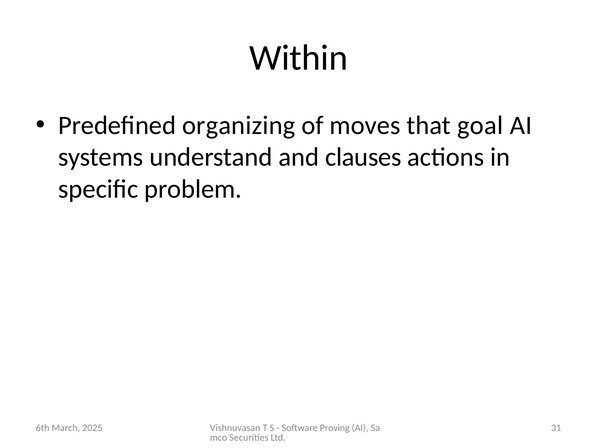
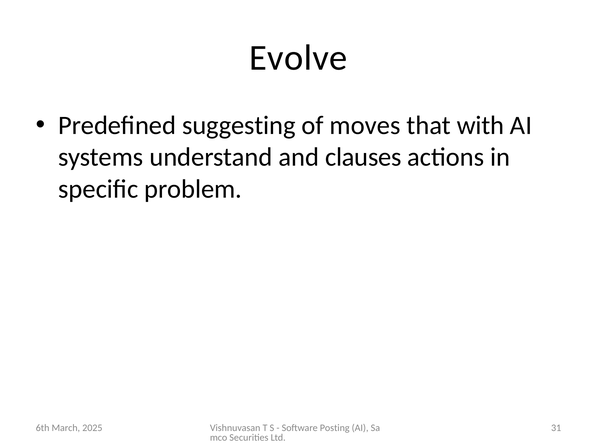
Within: Within -> Evolve (298, 58)
organizing: organizing -> suggesting (239, 125)
goal: goal -> with (480, 125)
Proving: Proving -> Posting (335, 427)
